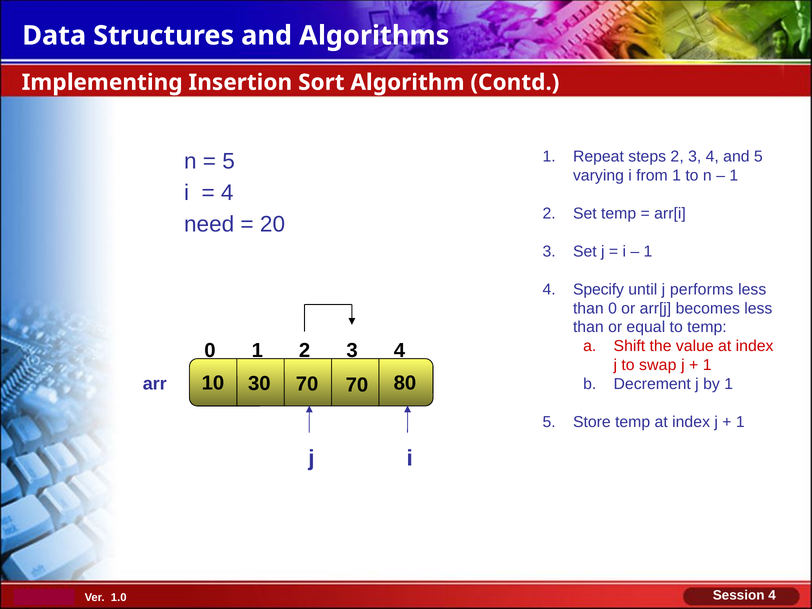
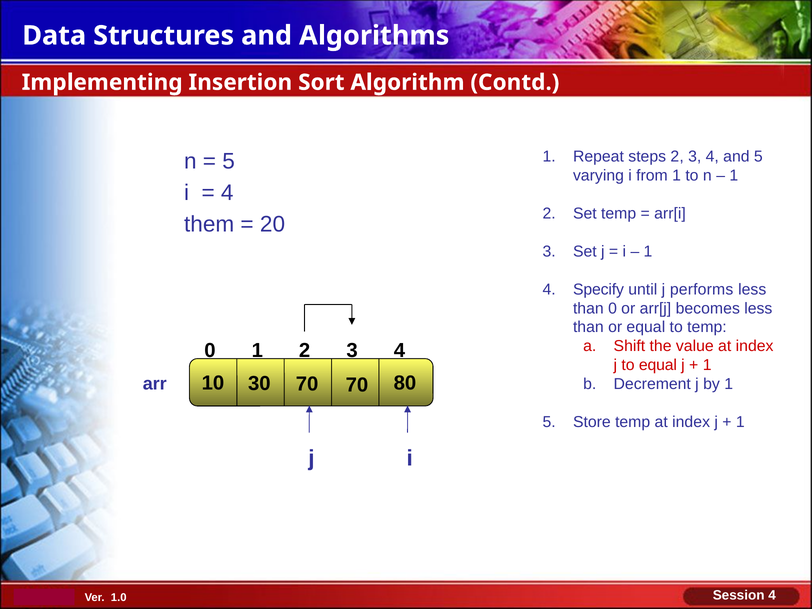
need: need -> them (209, 224)
to swap: swap -> equal (658, 365)
